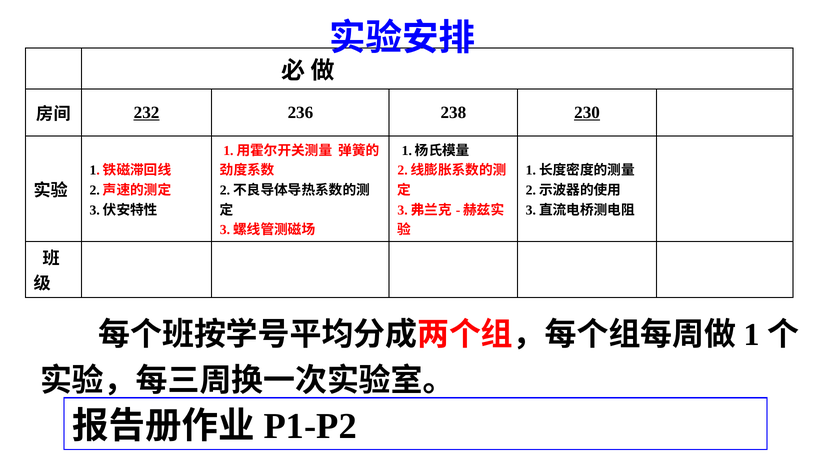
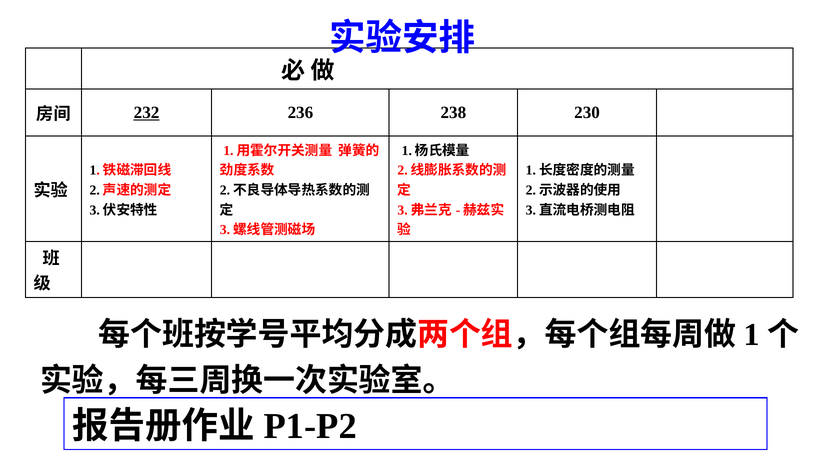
230 underline: present -> none (587, 113)
